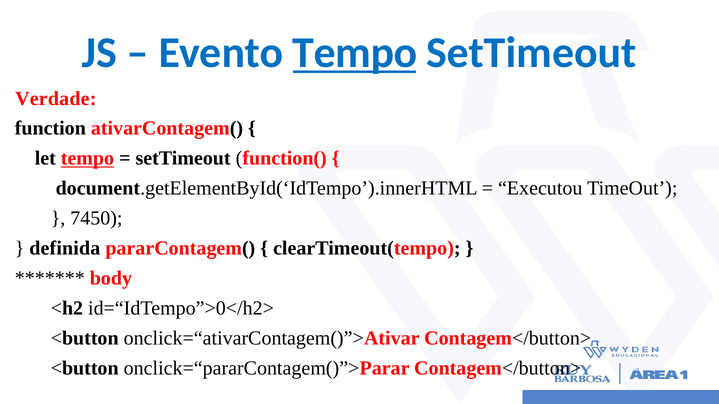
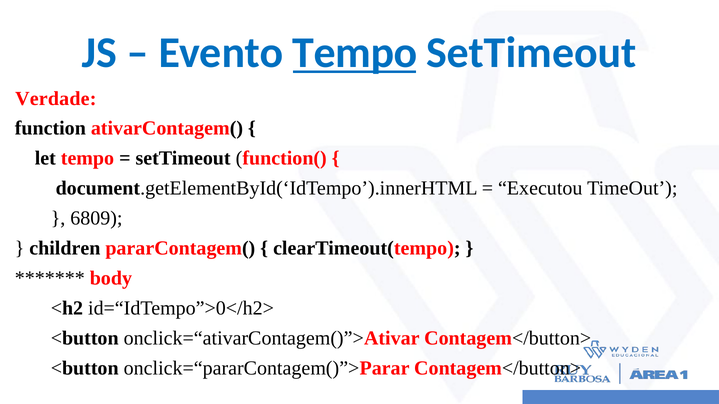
tempo underline: present -> none (87, 158)
7450: 7450 -> 6809 (96, 218)
definida: definida -> children (65, 248)
